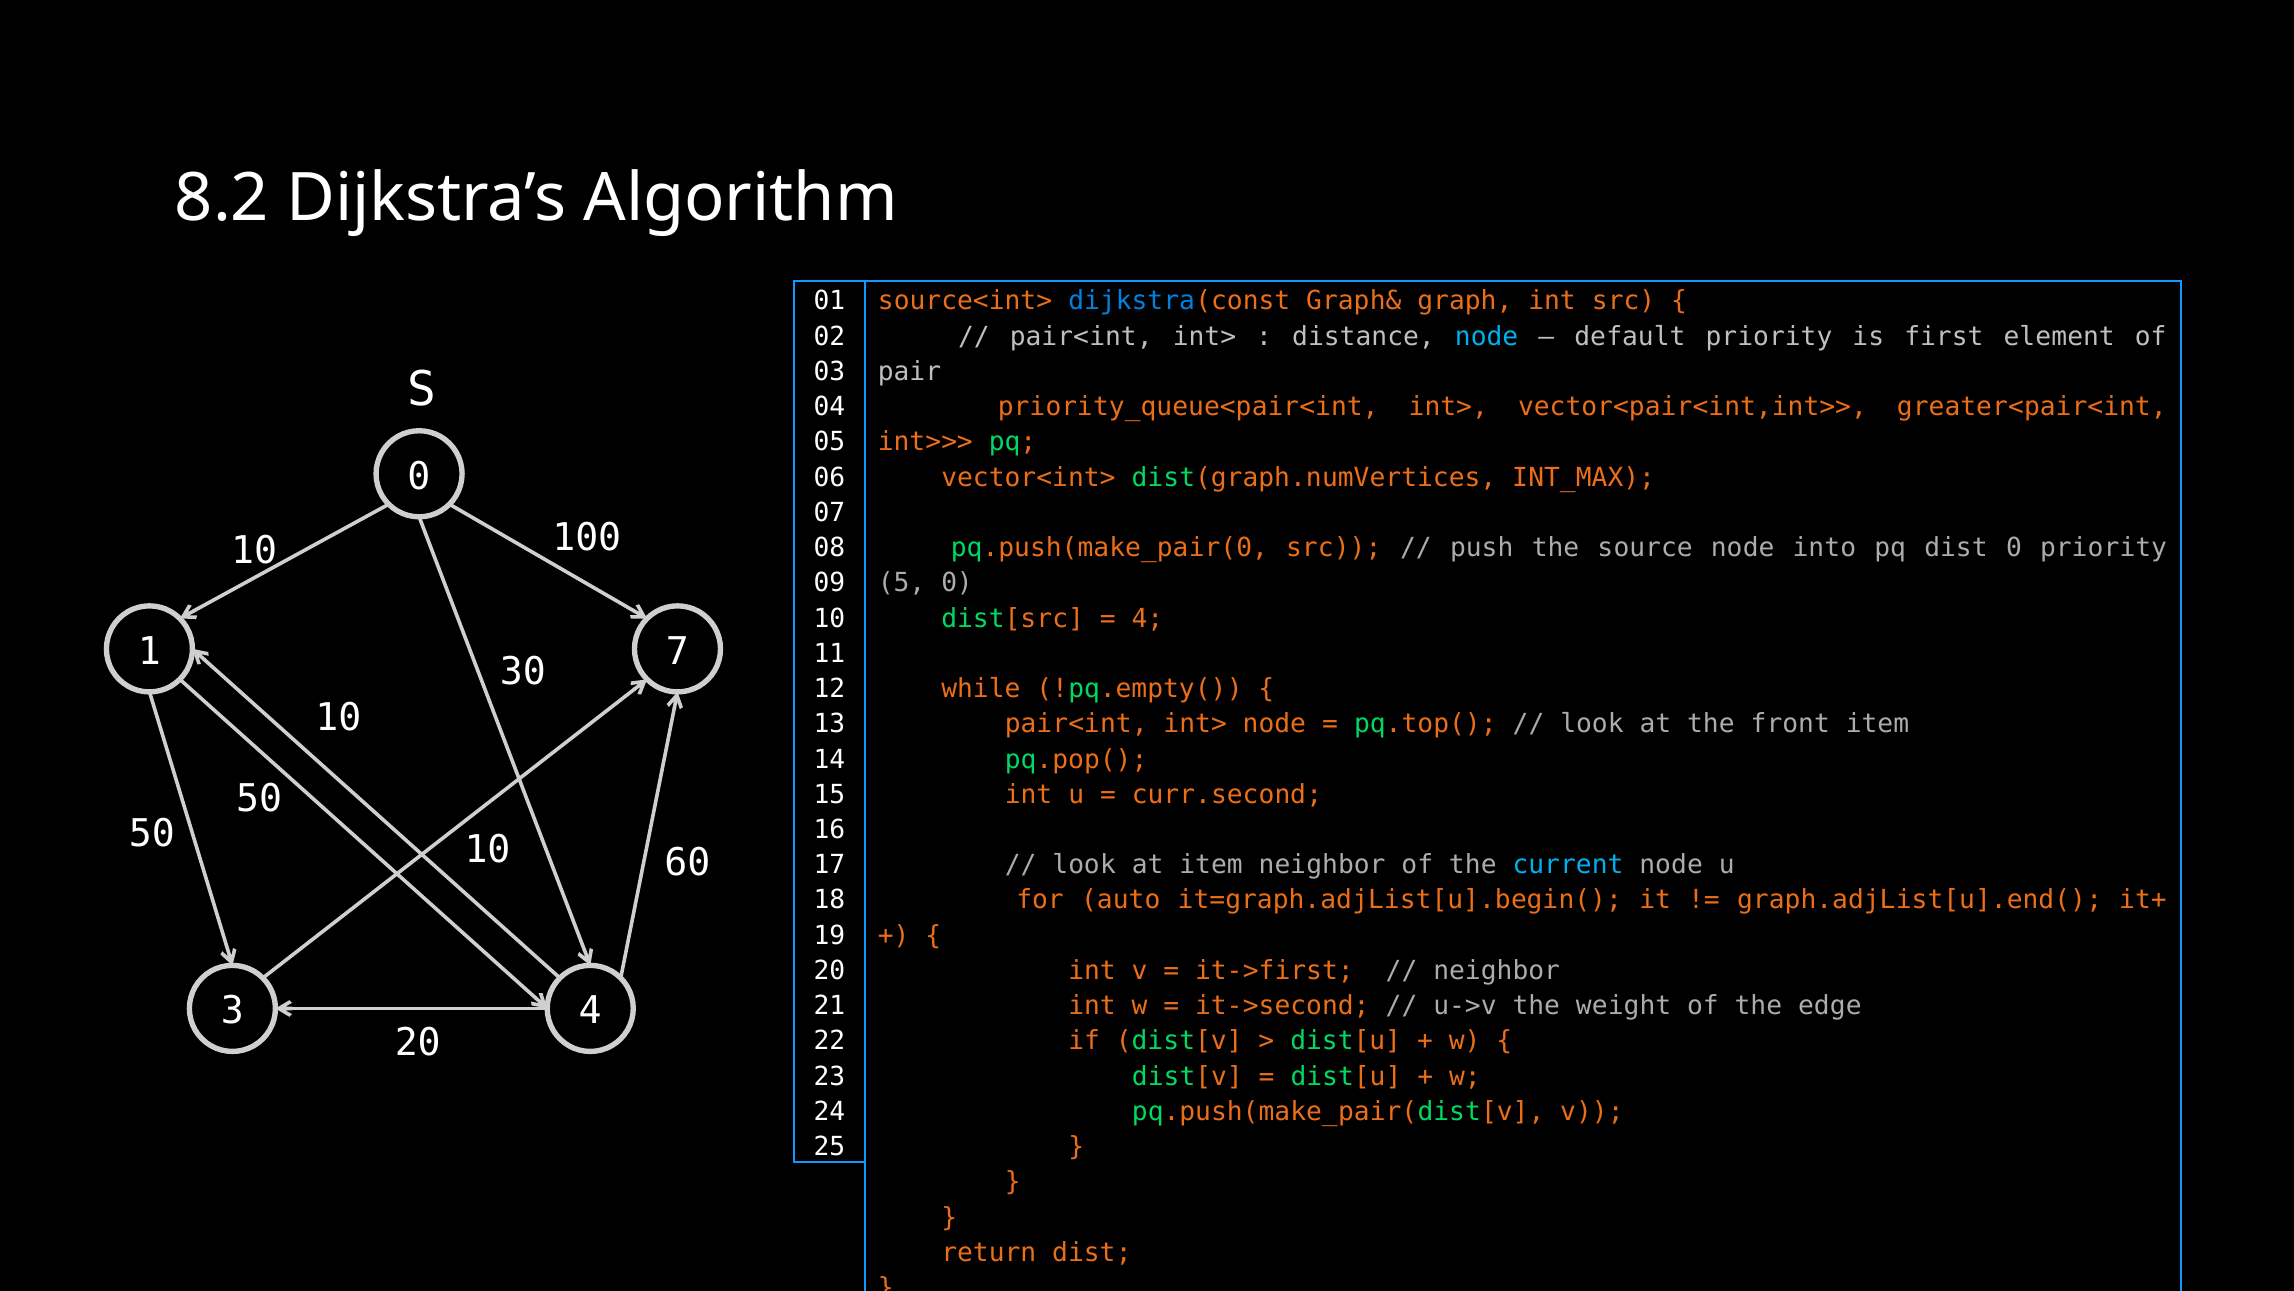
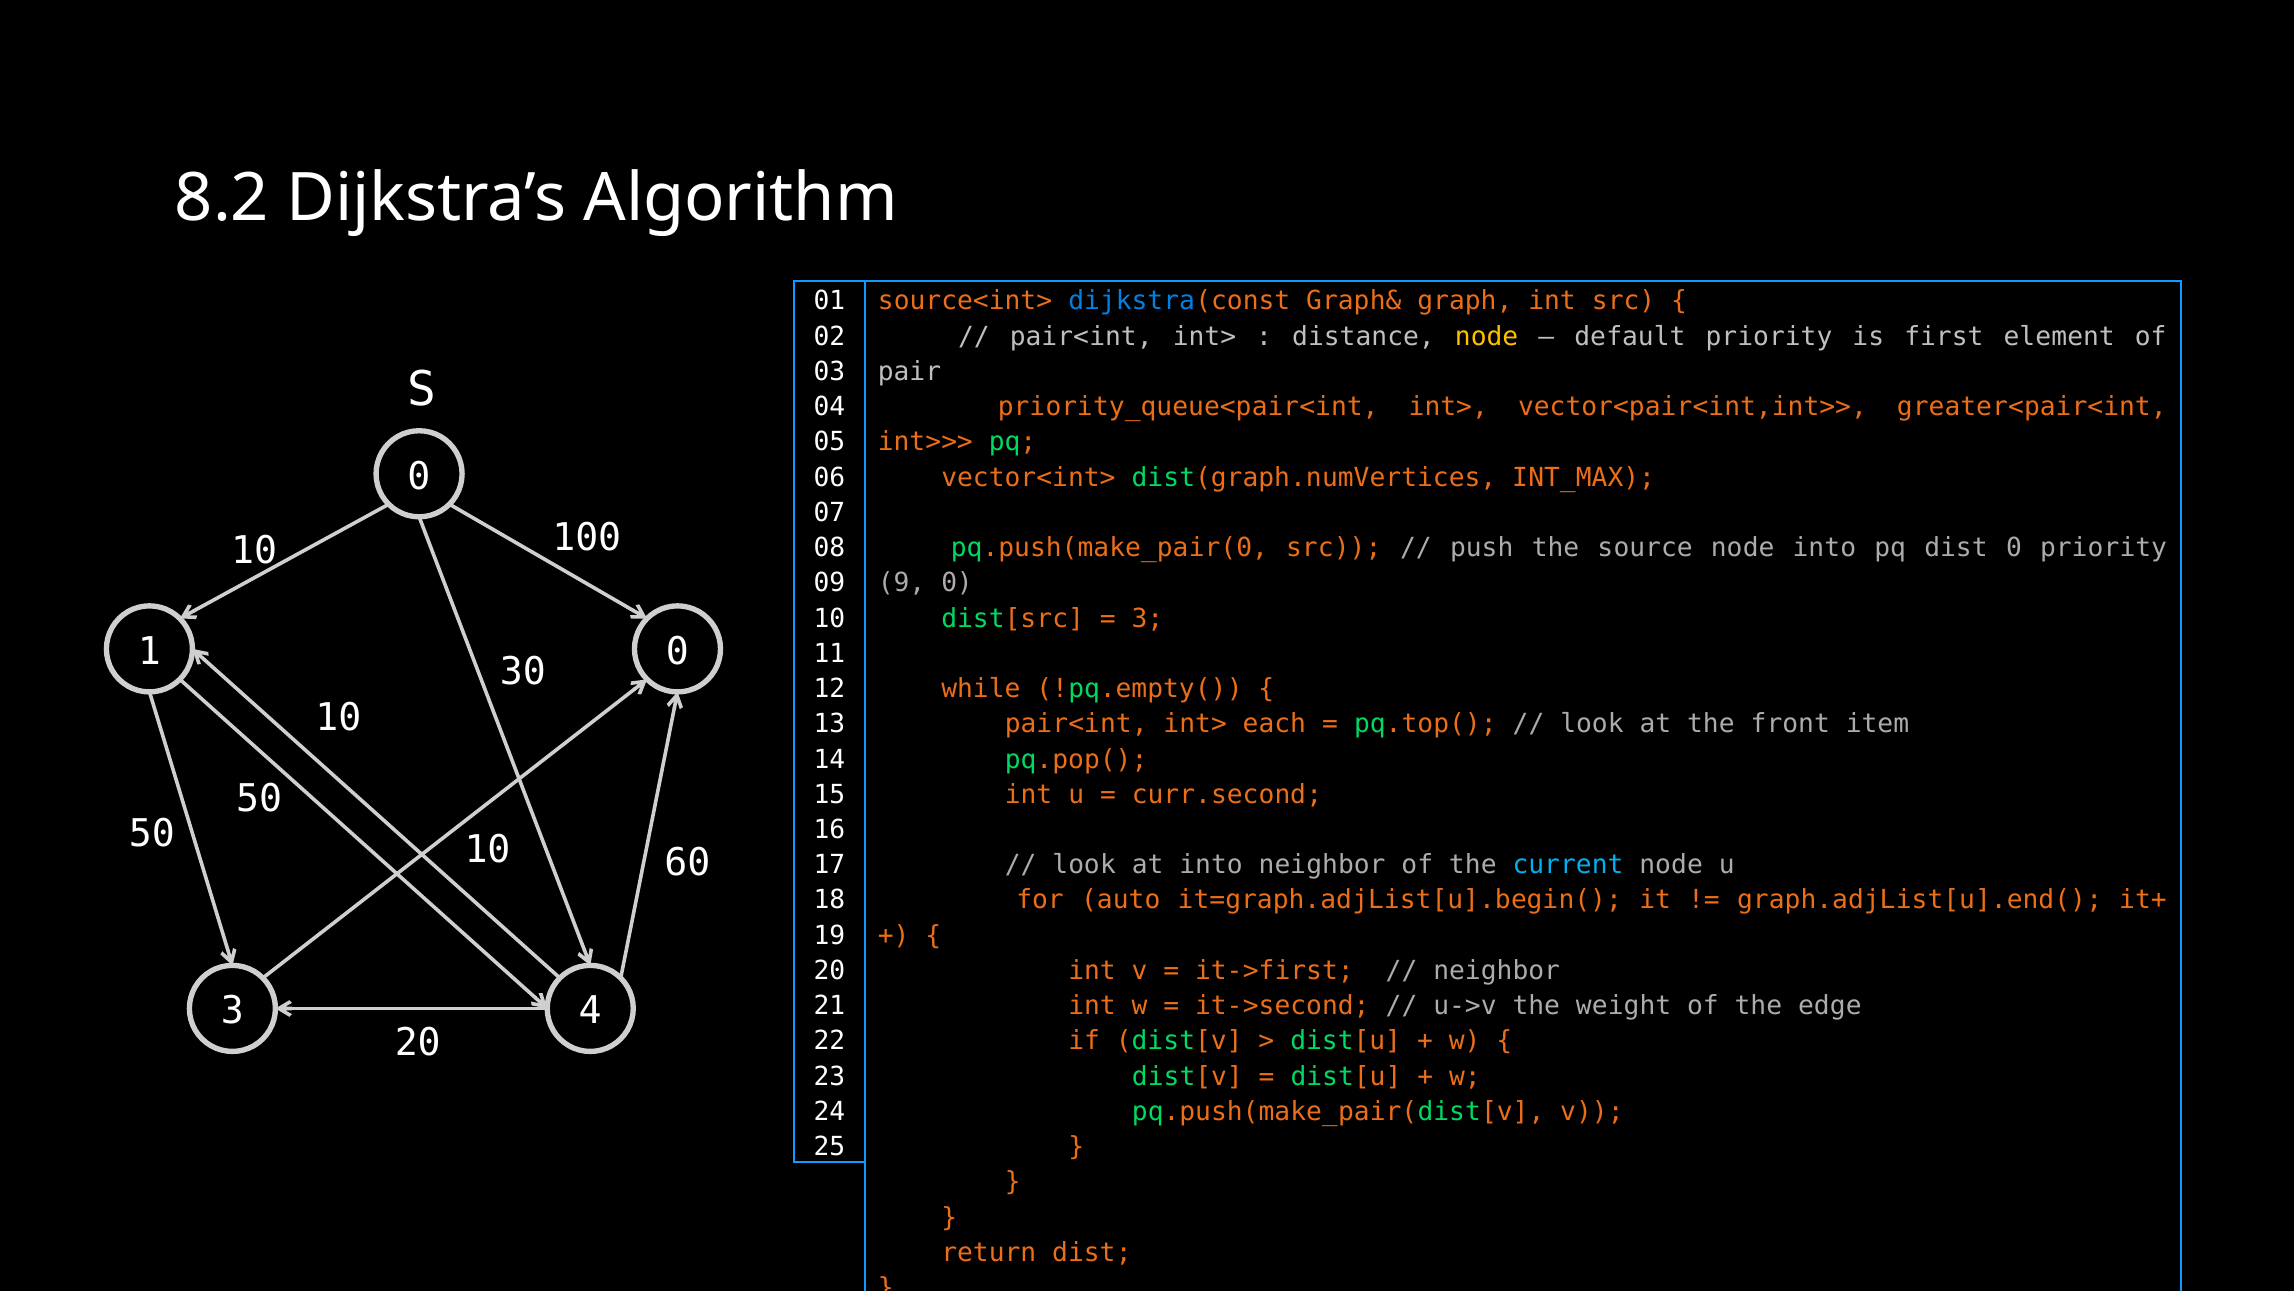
node colour: light blue -> yellow (1487, 336)
5: 5 -> 9 (902, 583)
4: 4 -> 3 (1147, 618)
1 7: 7 -> 0 (677, 651)
int> node: node -> each (1274, 724)
at item: item -> into (1211, 865)
